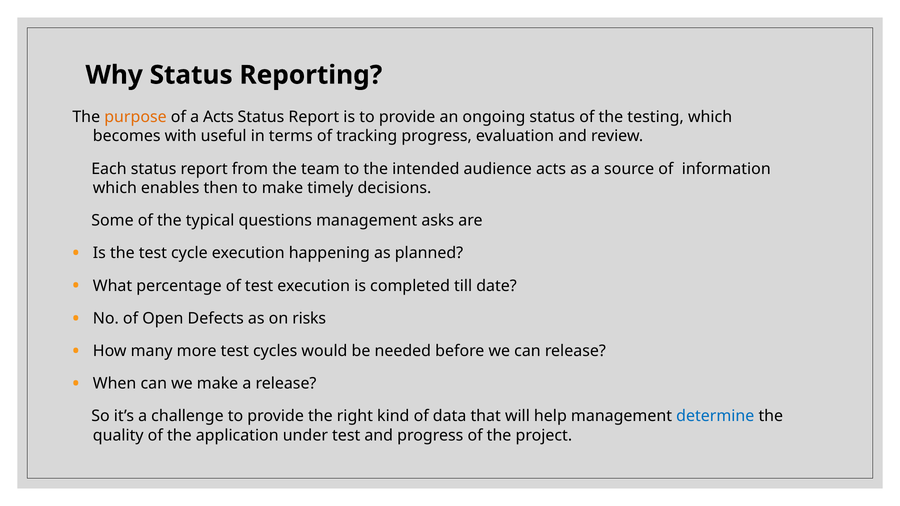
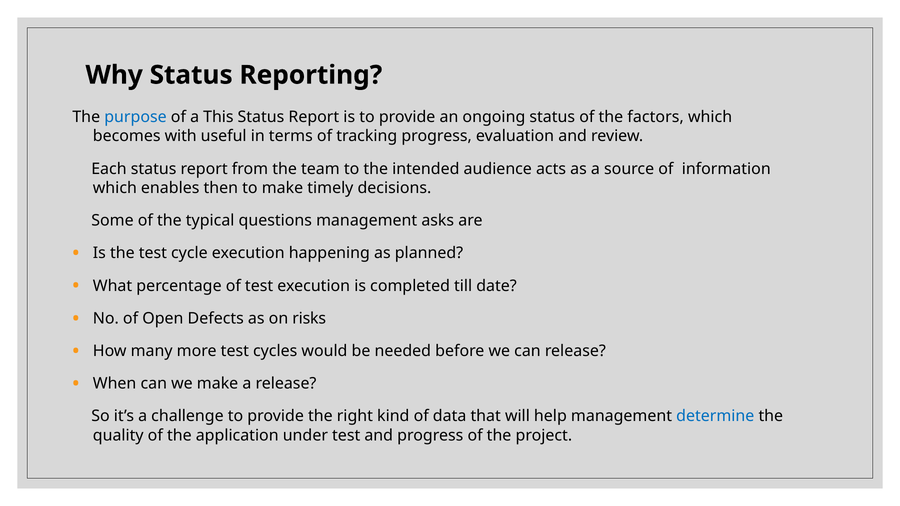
purpose colour: orange -> blue (135, 117)
a Acts: Acts -> This (218, 117)
testing: testing -> factors (656, 117)
